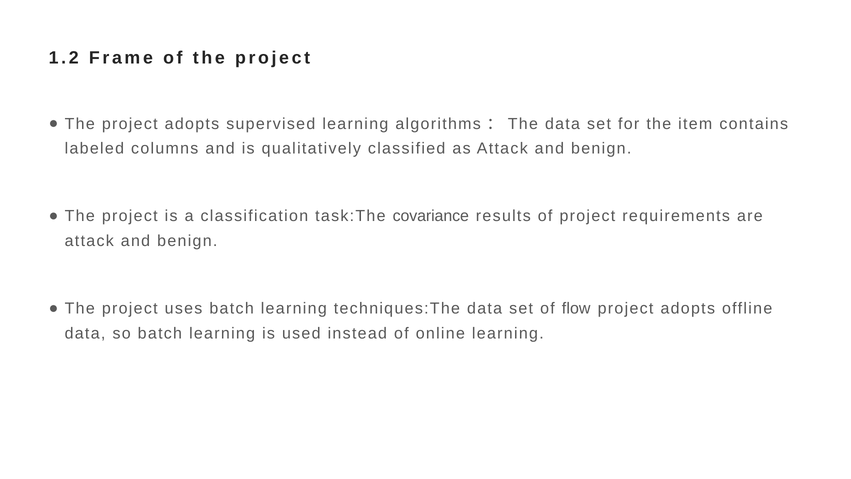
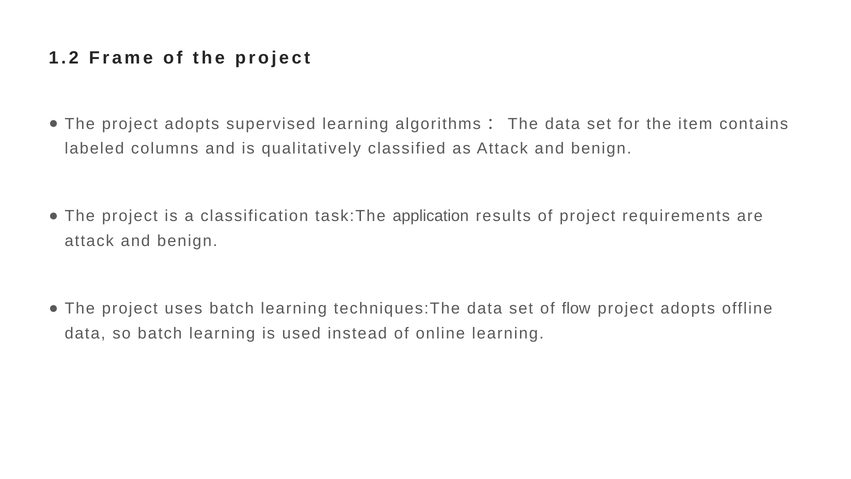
covariance: covariance -> application (431, 216)
